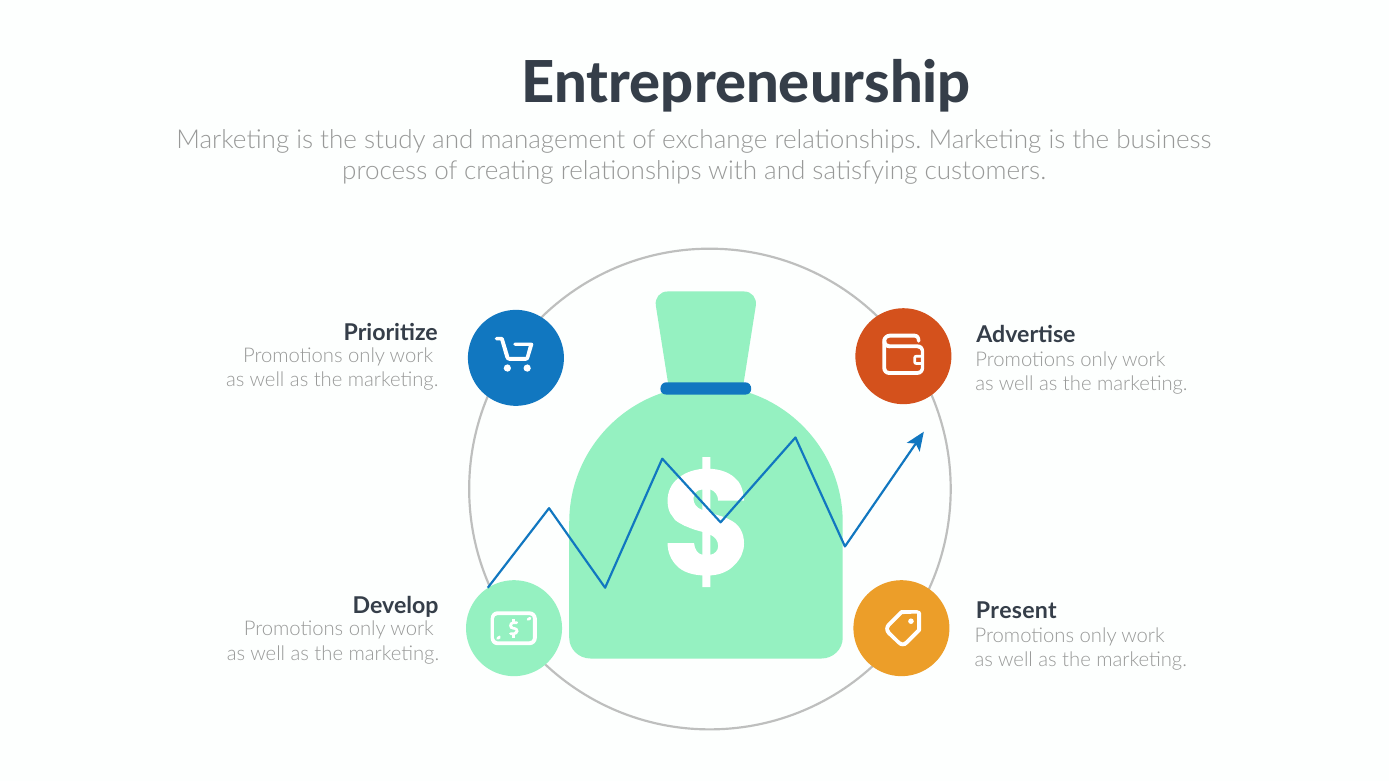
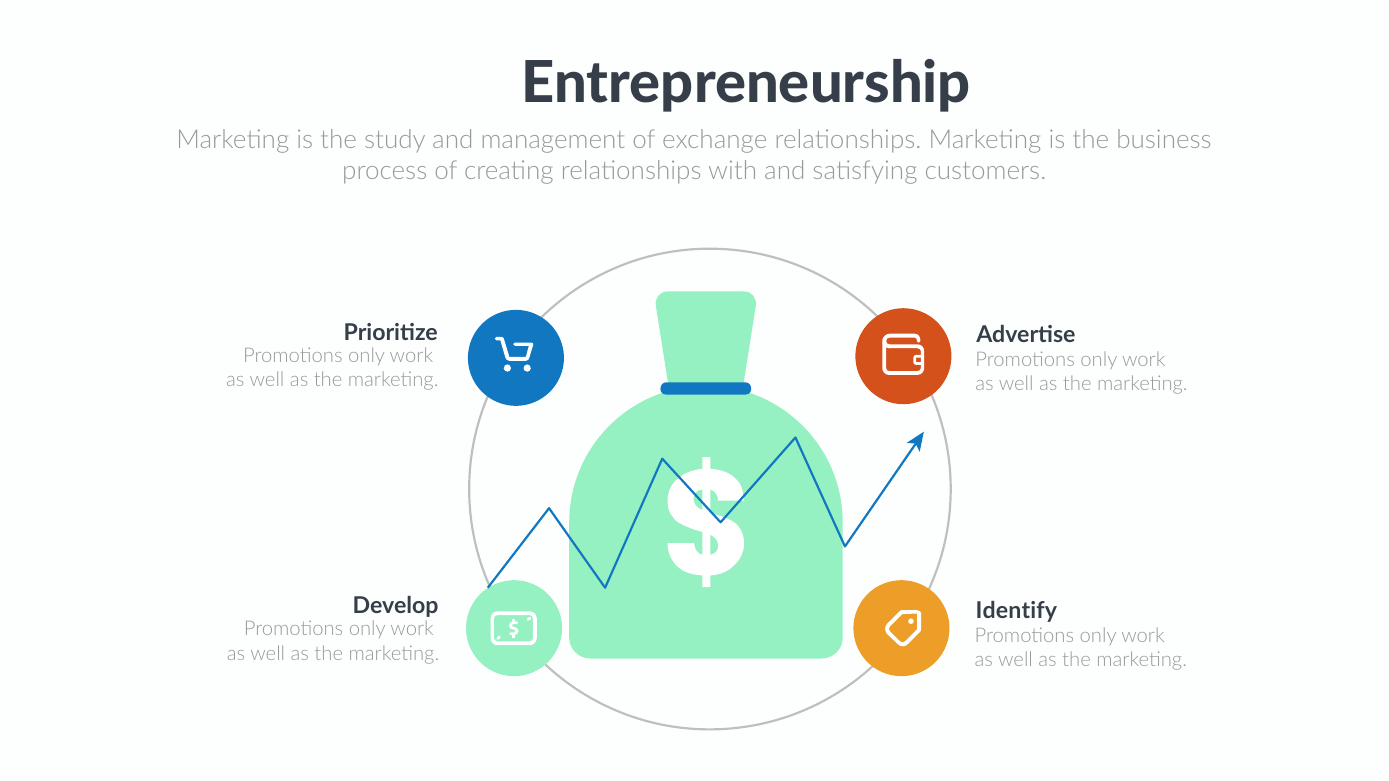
Present: Present -> Identify (1016, 611)
